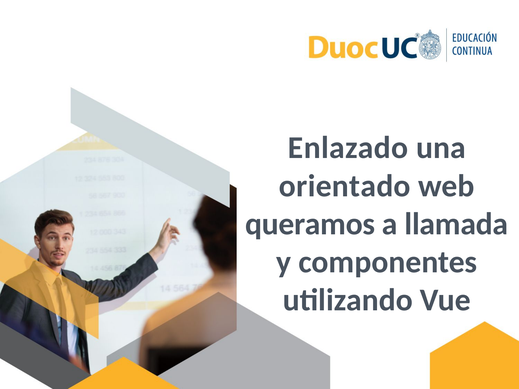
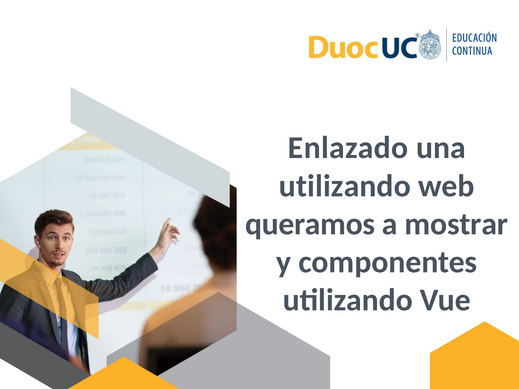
orientado: orientado -> utilizando (345, 186)
llamada: llamada -> mostrar (456, 224)
